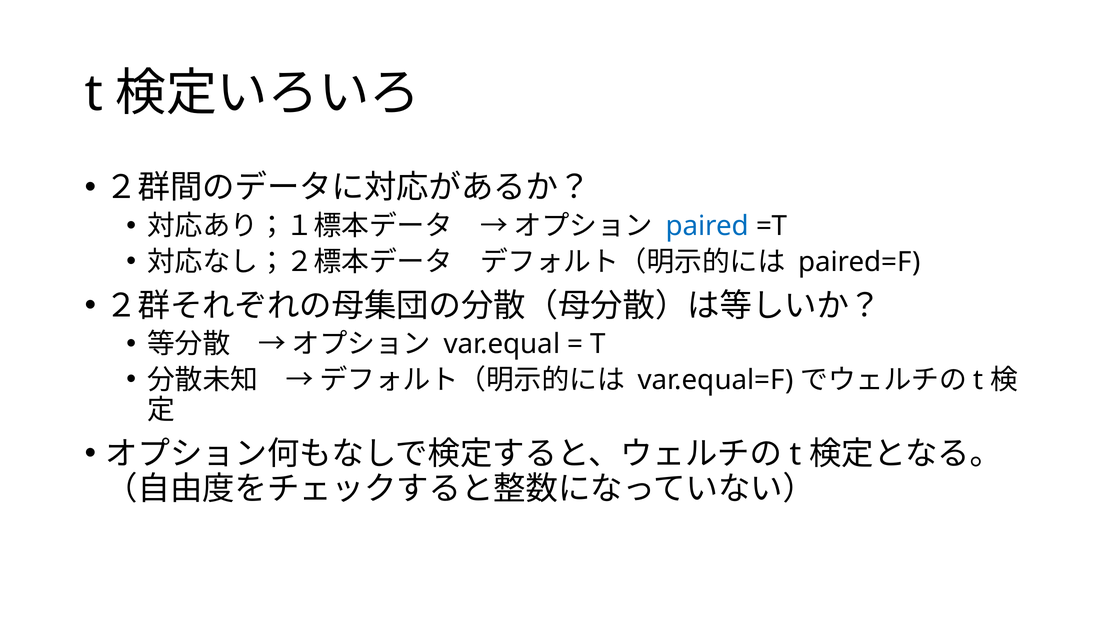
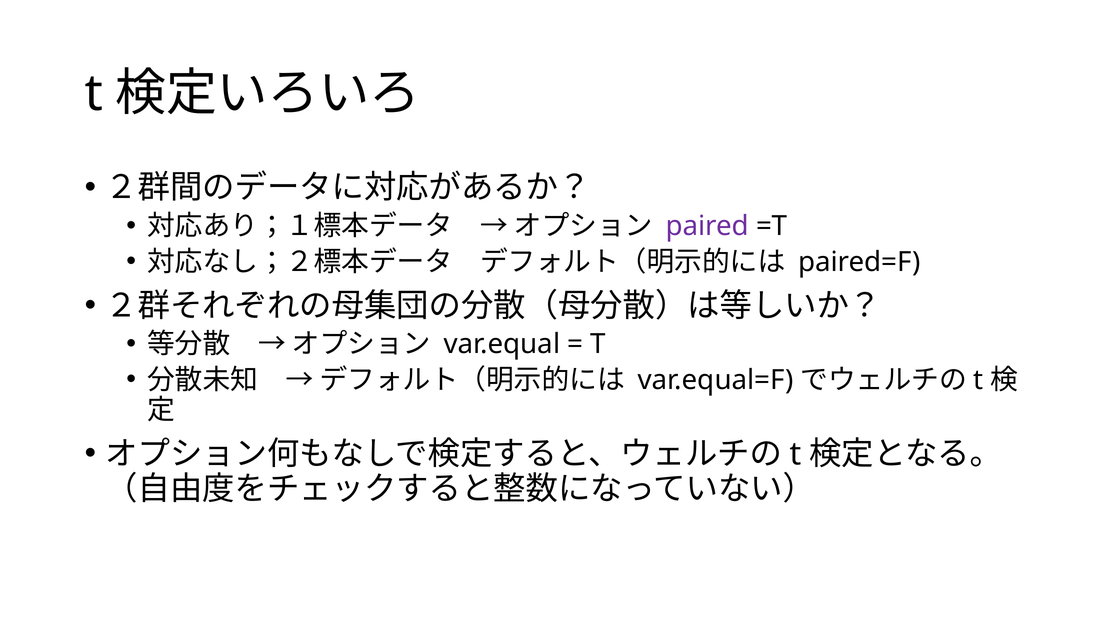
paired colour: blue -> purple (707, 226)
